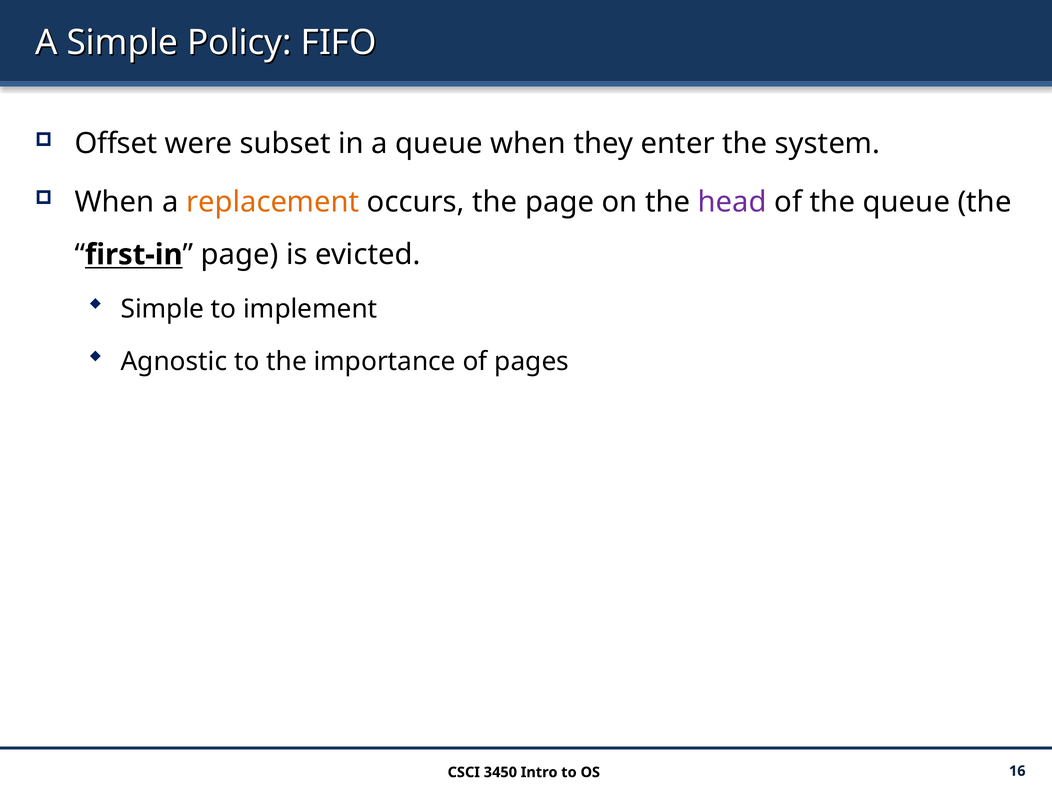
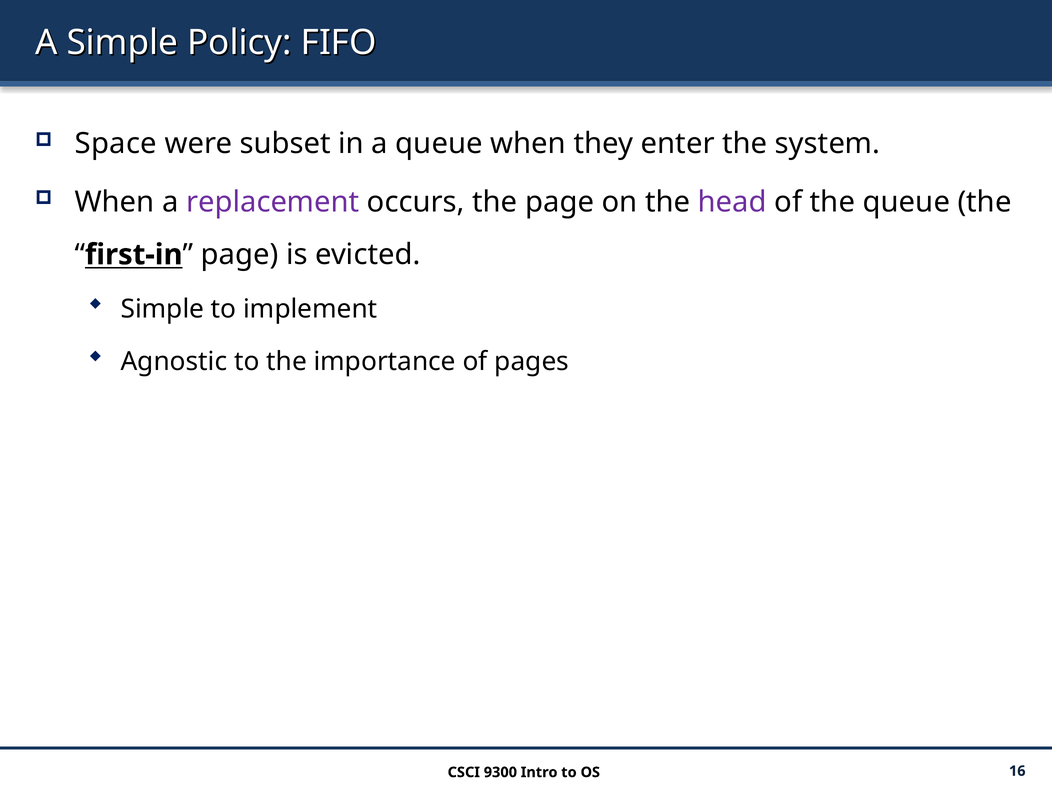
Offset: Offset -> Space (116, 144)
replacement colour: orange -> purple (273, 202)
3450: 3450 -> 9300 (500, 772)
